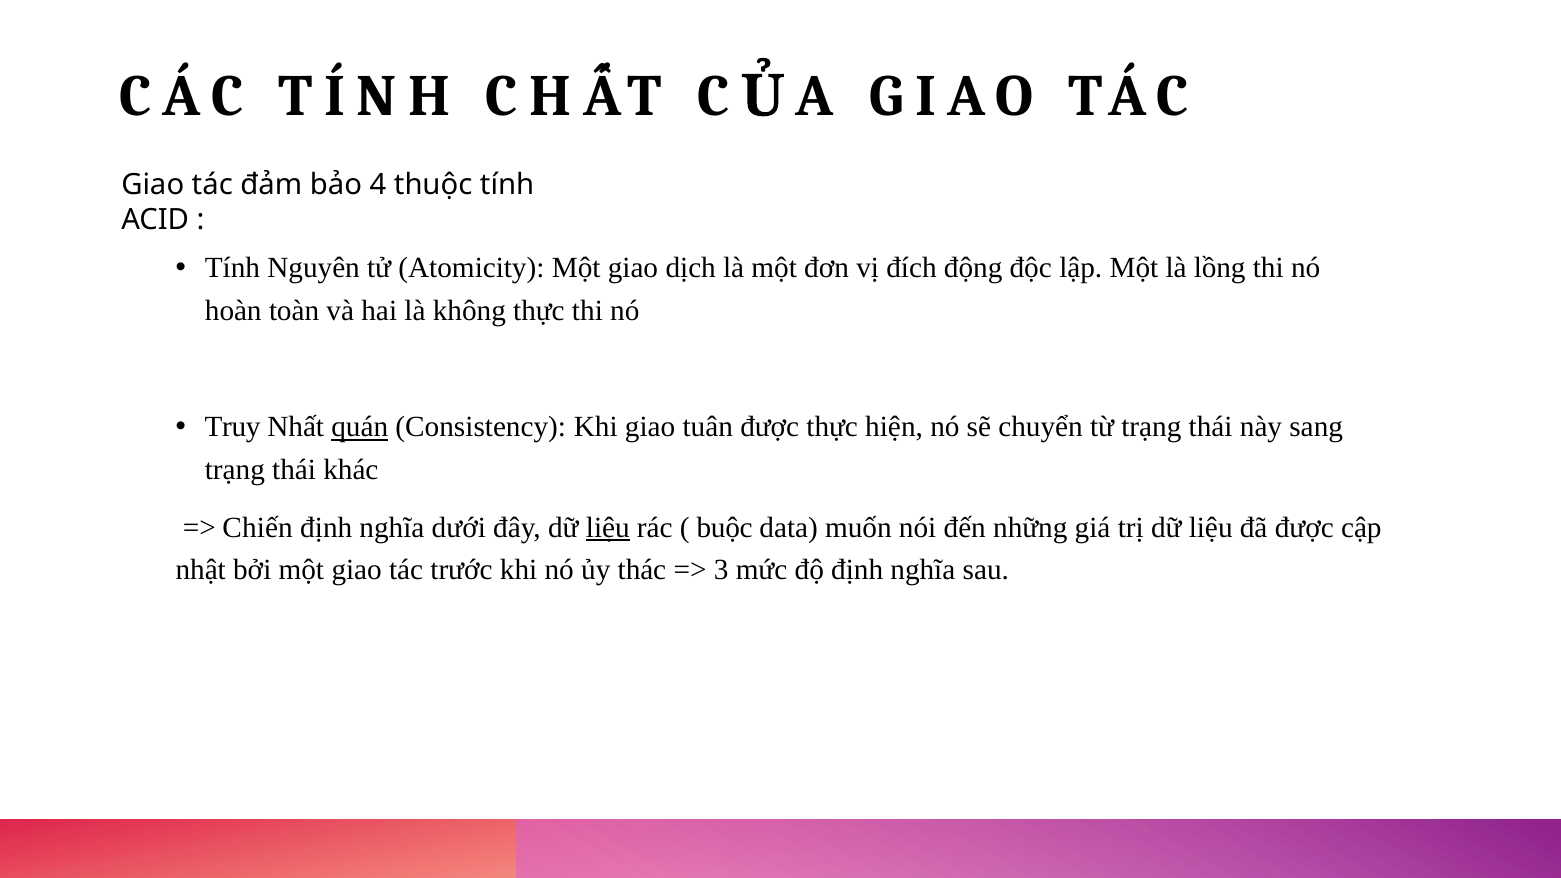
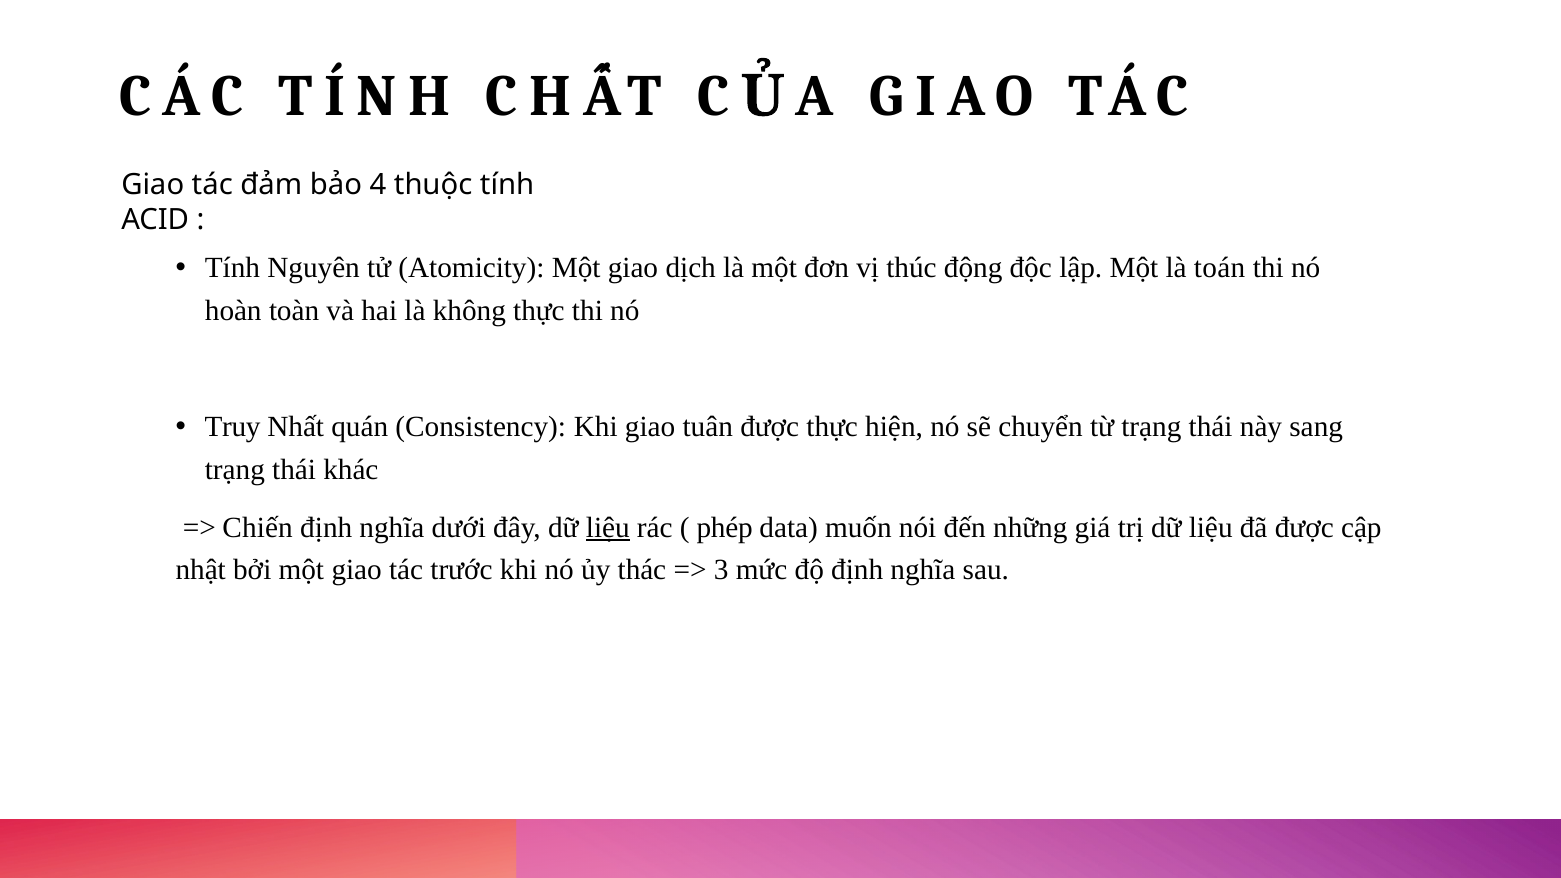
đích: đích -> thúc (911, 268)
lồng: lồng -> toán (1220, 268)
quán underline: present -> none (360, 427)
buộc: buộc -> phép (725, 528)
